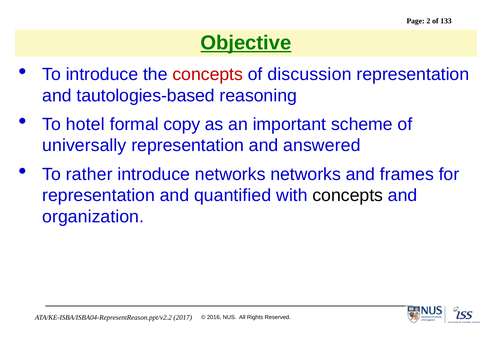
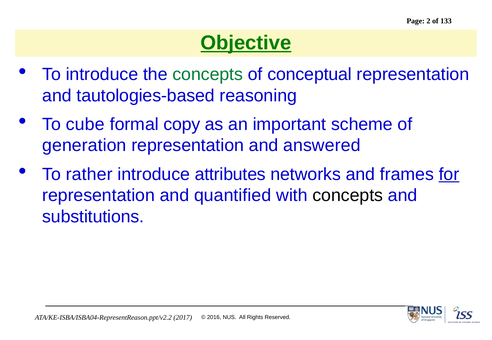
concepts colour: red -> green (208, 75)
discussion: discussion -> conceptual (310, 75)
hotel: hotel -> cube (85, 125)
universally: universally -> generation (84, 146)
introduce networks: networks -> attributes (230, 175)
for underline: none -> present (449, 175)
organization: organization -> substitutions (93, 217)
